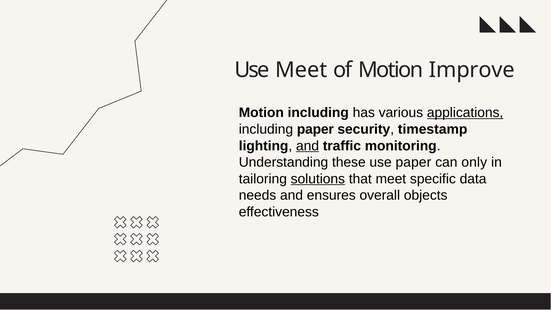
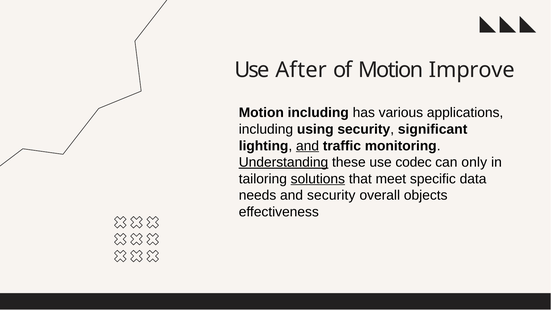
Use Meet: Meet -> After (301, 70)
applications underline: present -> none (465, 113)
including paper: paper -> using (315, 129)
timestamp: timestamp -> significant (433, 129)
Understanding underline: none -> present (284, 162)
use paper: paper -> codec (414, 162)
and ensures: ensures -> security (331, 195)
